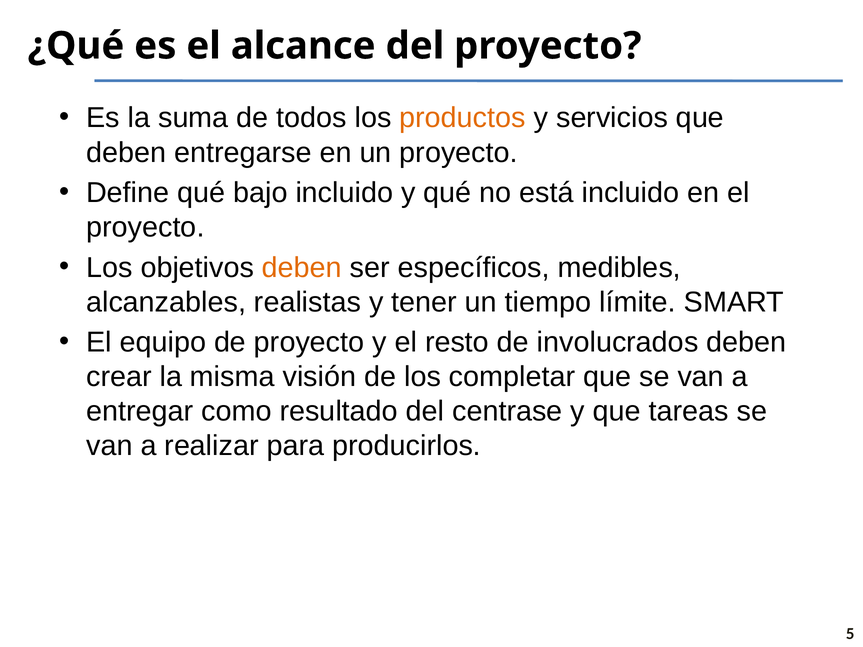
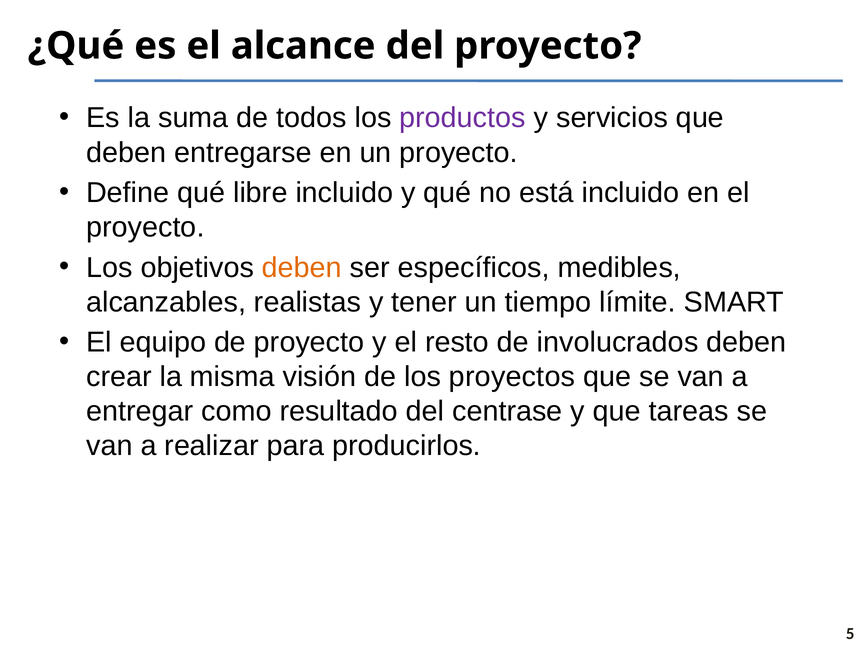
productos colour: orange -> purple (463, 118)
bajo: bajo -> libre (260, 193)
completar: completar -> proyectos (512, 377)
